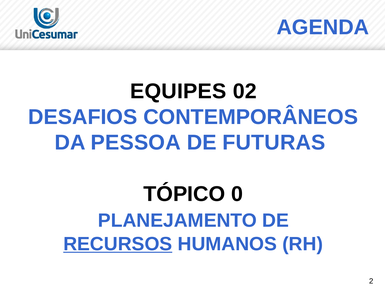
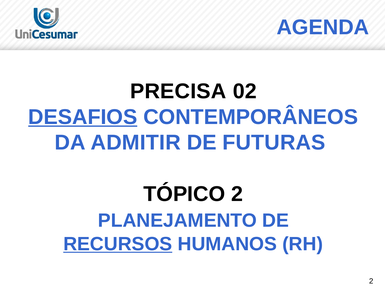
EQUIPES: EQUIPES -> PRECISA (178, 91)
DESAFIOS underline: none -> present (83, 117)
PESSOA: PESSOA -> ADMITIR (136, 143)
TÓPICO 0: 0 -> 2 (237, 194)
